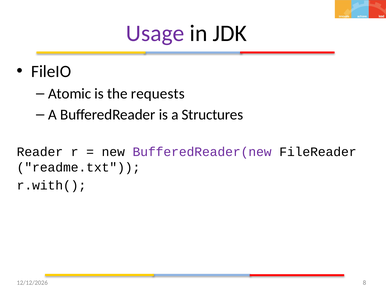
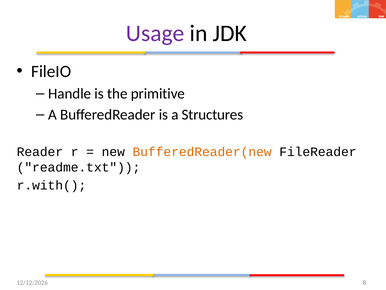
Atomic: Atomic -> Handle (70, 93)
requests: requests -> primitive (158, 93)
BufferedReader(new colour: purple -> orange (202, 152)
